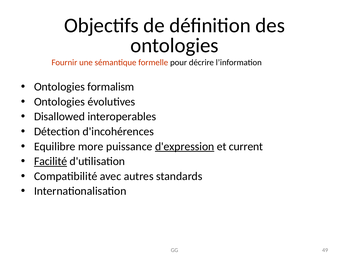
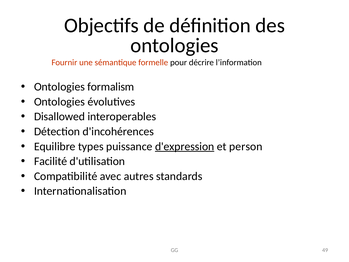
more: more -> types (91, 146)
current: current -> person (246, 146)
Facilité underline: present -> none (51, 161)
